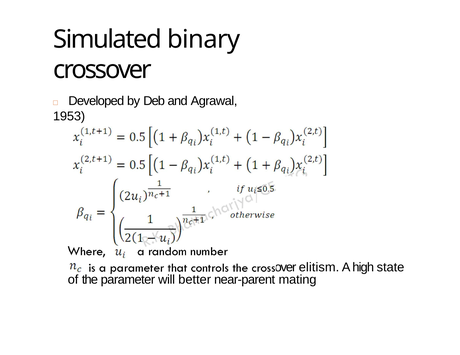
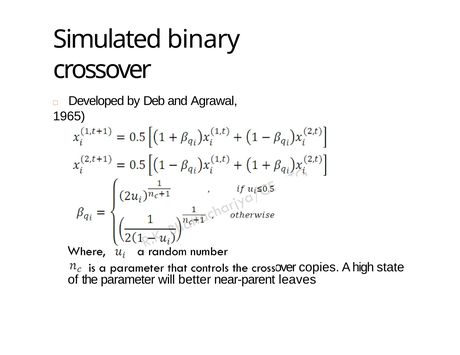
1953: 1953 -> 1965 (69, 116)
elitism: elitism -> copies (319, 268)
mating: mating -> leaves (297, 280)
